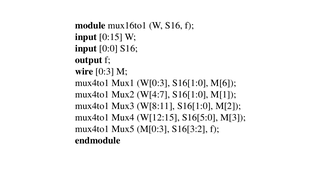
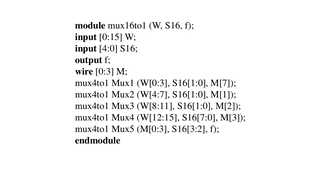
0:0: 0:0 -> 4:0 (109, 48)
M[6: M[6 -> M[7 (224, 83)
S16[5:0: S16[5:0 -> S16[7:0 (200, 118)
